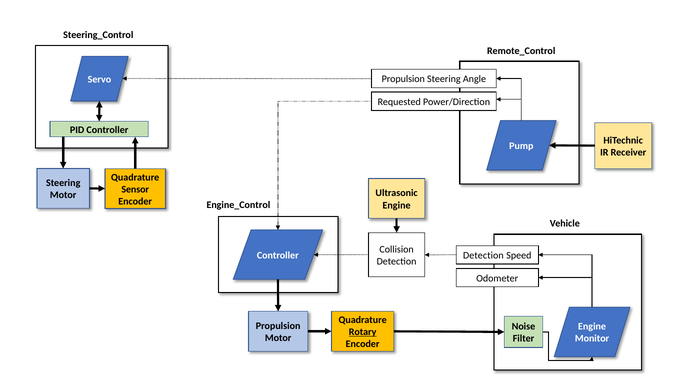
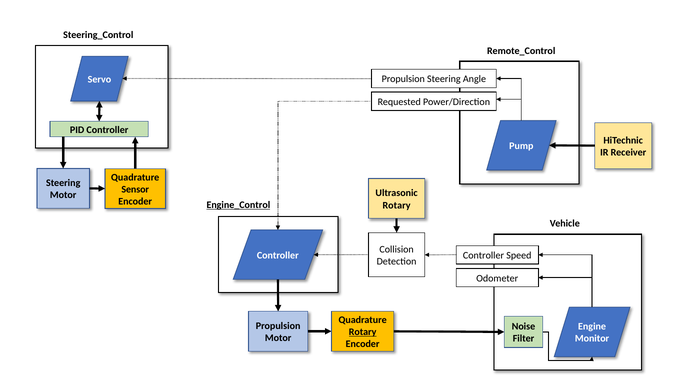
Engine_Control underline: none -> present (238, 205)
Engine: Engine -> Rotary (397, 205)
Detection: Detection -> Controller (483, 255)
